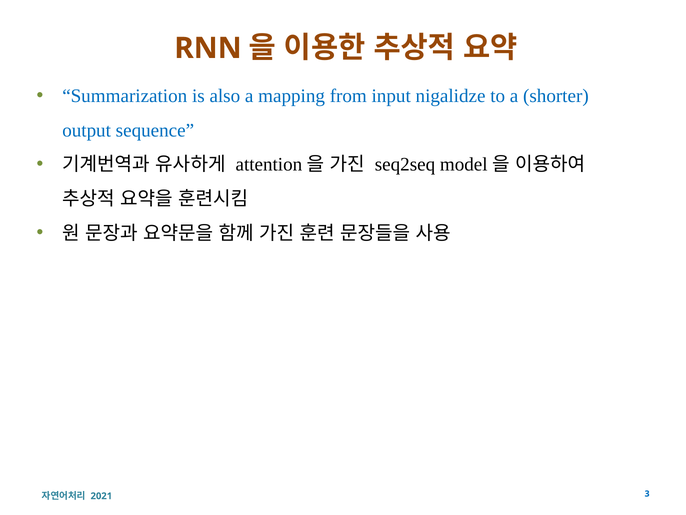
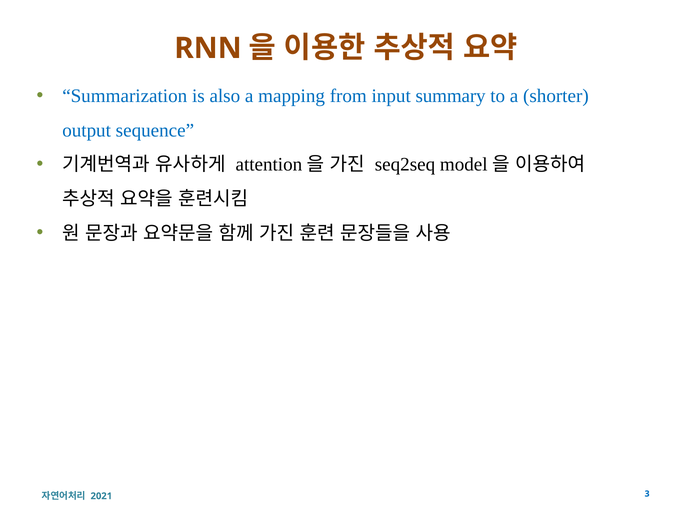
nigalidze: nigalidze -> summary (451, 96)
